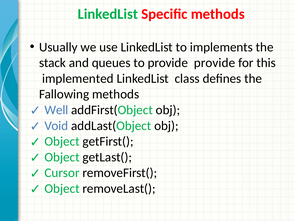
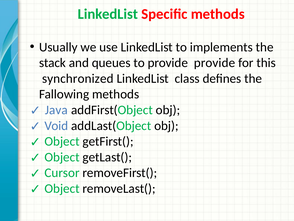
implemented: implemented -> synchronized (78, 78)
Well: Well -> Java (56, 110)
